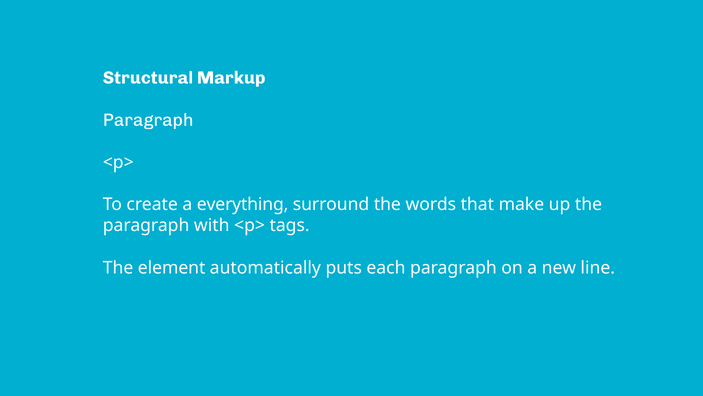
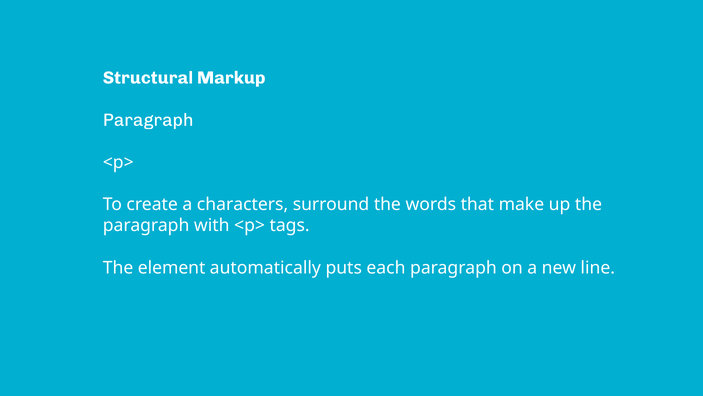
everything: everything -> characters (243, 204)
